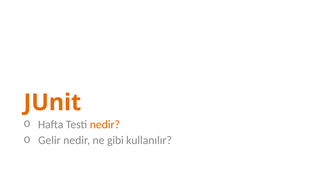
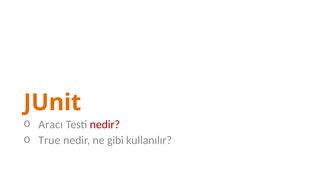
Hafta: Hafta -> Aracı (51, 124)
nedir colour: orange -> red (105, 124)
Gelir: Gelir -> True (49, 140)
